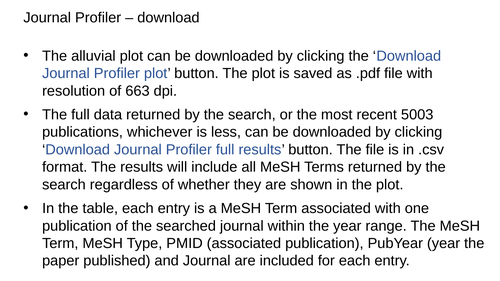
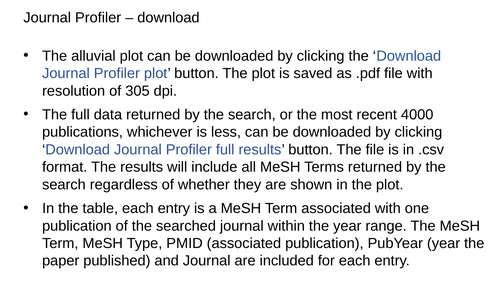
663: 663 -> 305 (138, 91)
5003: 5003 -> 4000 (417, 115)
